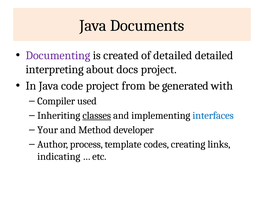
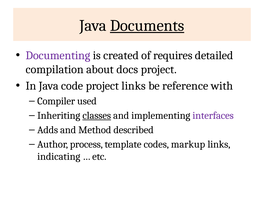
Documents underline: none -> present (147, 26)
of detailed: detailed -> requires (173, 55)
interpreting: interpreting -> compilation (55, 69)
project from: from -> links (134, 86)
generated: generated -> reference (185, 86)
interfaces colour: blue -> purple (213, 115)
Your: Your -> Adds (48, 130)
developer: developer -> described (134, 130)
creating: creating -> markup (188, 144)
